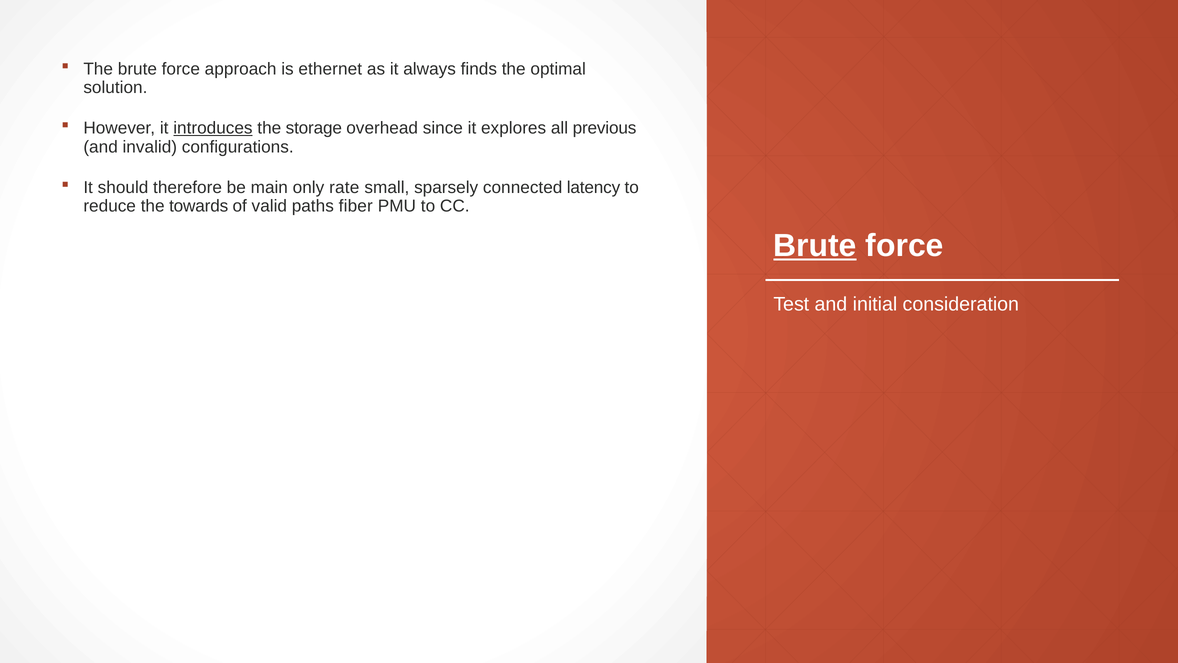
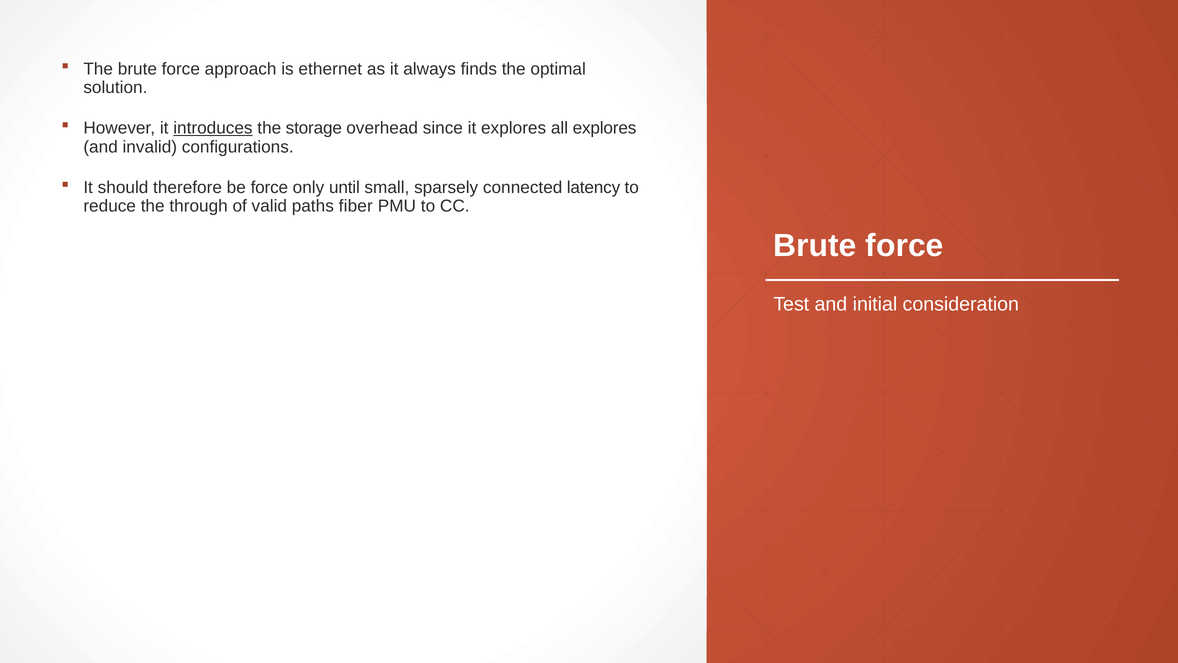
all previous: previous -> explores (605, 128)
be main: main -> force (269, 187)
rate: rate -> until (344, 187)
towards: towards -> through (199, 206)
Brute underline: present -> none (815, 246)
